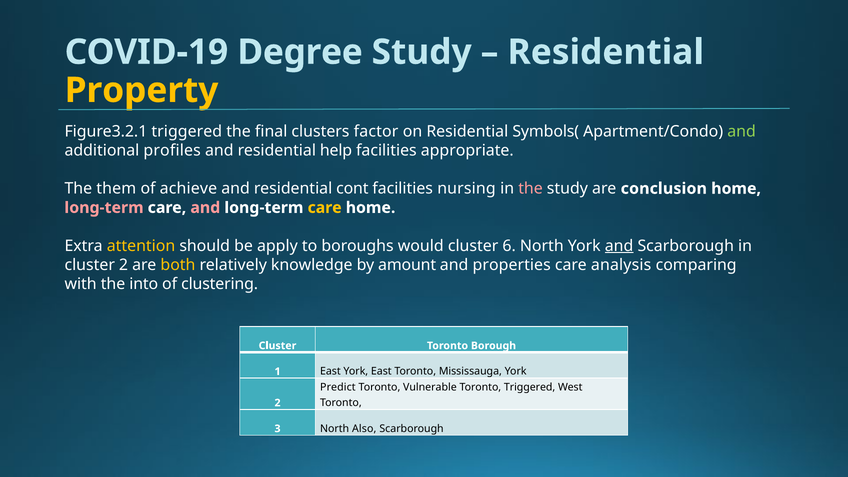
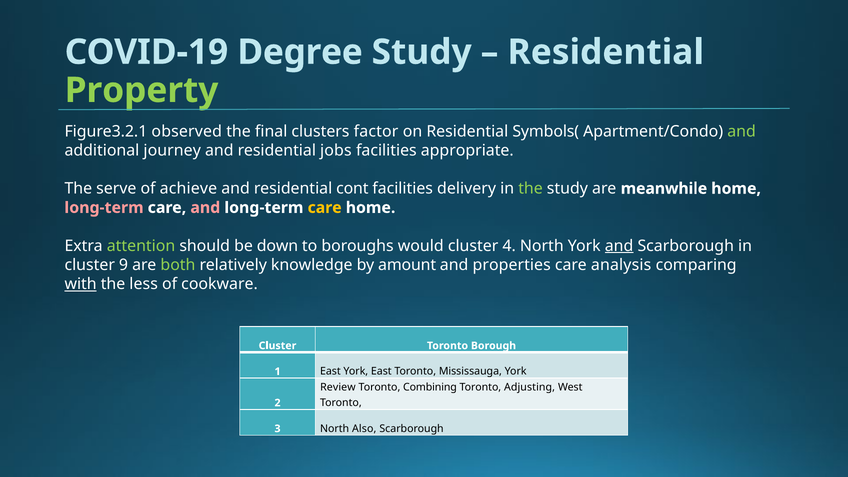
Property colour: yellow -> light green (142, 90)
Figure3.2.1 triggered: triggered -> observed (187, 131)
profiles: profiles -> journey (172, 150)
help: help -> jobs (336, 150)
them: them -> serve (116, 189)
nursing: nursing -> delivery (467, 189)
the colour: pink -> light green (531, 189)
conclusion: conclusion -> meanwhile (664, 189)
attention colour: yellow -> light green (141, 246)
apply: apply -> down (277, 246)
6: 6 -> 4 (509, 246)
cluster 2: 2 -> 9 (124, 265)
both colour: yellow -> light green (178, 265)
with underline: none -> present (81, 284)
into: into -> less (144, 284)
clustering: clustering -> cookware (220, 284)
Predict: Predict -> Review (338, 387)
Vulnerable: Vulnerable -> Combining (430, 387)
Toronto Triggered: Triggered -> Adjusting (530, 387)
